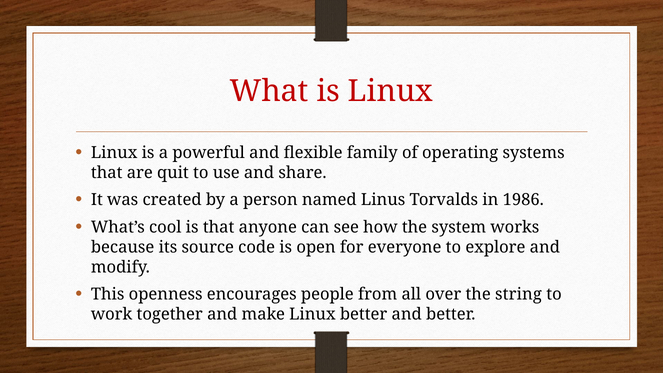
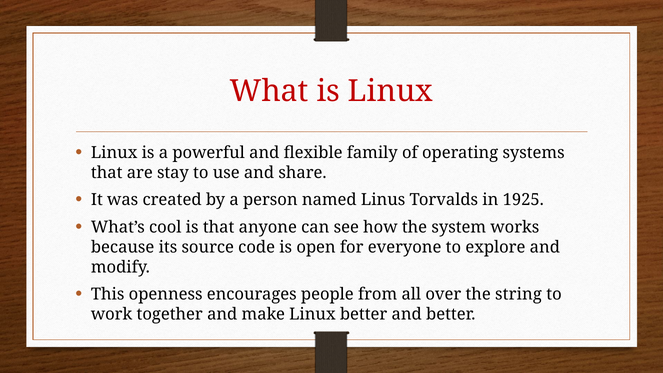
quit: quit -> stay (173, 173)
1986: 1986 -> 1925 (523, 200)
